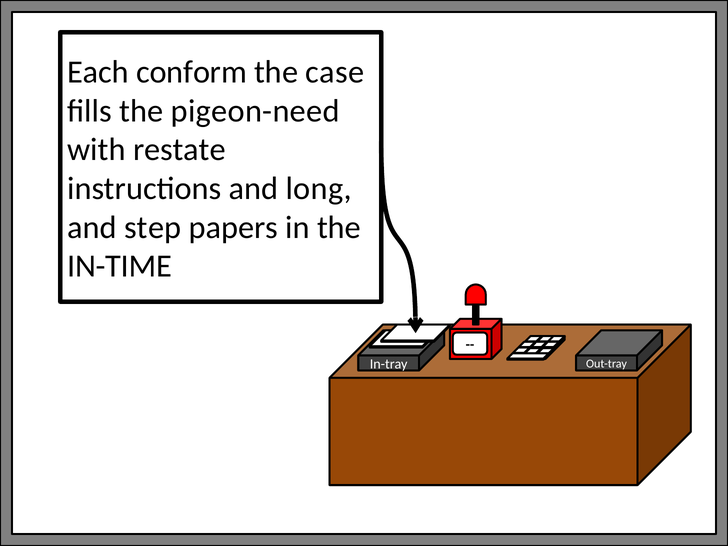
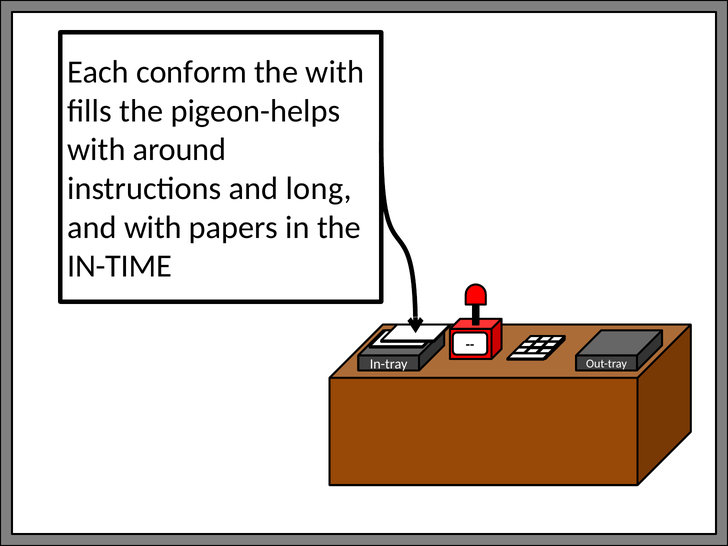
the case: case -> with (335, 72)
pigeon-need: pigeon-need -> pigeon-helps (255, 111)
restate: restate -> around (179, 150)
and step: step -> with (153, 227)
